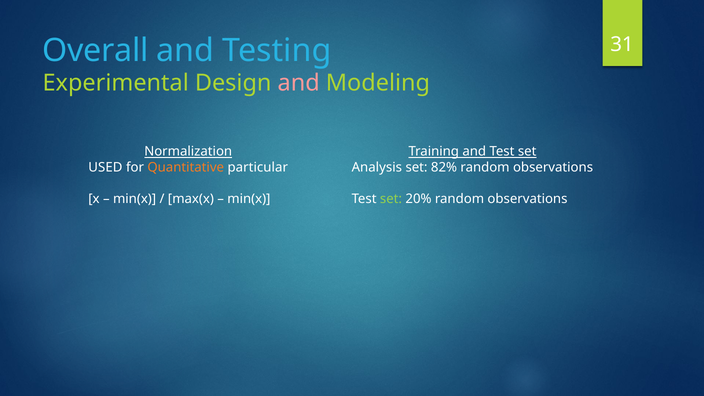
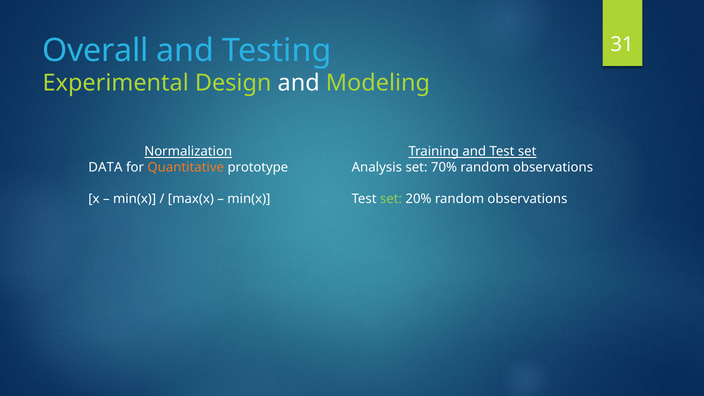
and colour: pink -> white (299, 83)
USED: USED -> DATA (105, 167)
particular: particular -> prototype (258, 167)
82%: 82% -> 70% (444, 167)
